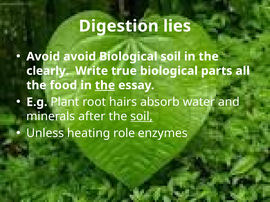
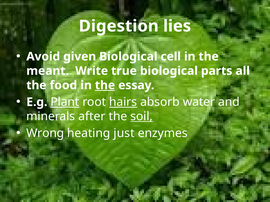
Avoid avoid: avoid -> given (80, 57)
Biological soil: soil -> cell (171, 57)
clearly: clearly -> meant (48, 71)
Plant underline: none -> present (65, 102)
hairs underline: none -> present (123, 102)
Unless: Unless -> Wrong (45, 133)
role: role -> just (124, 133)
